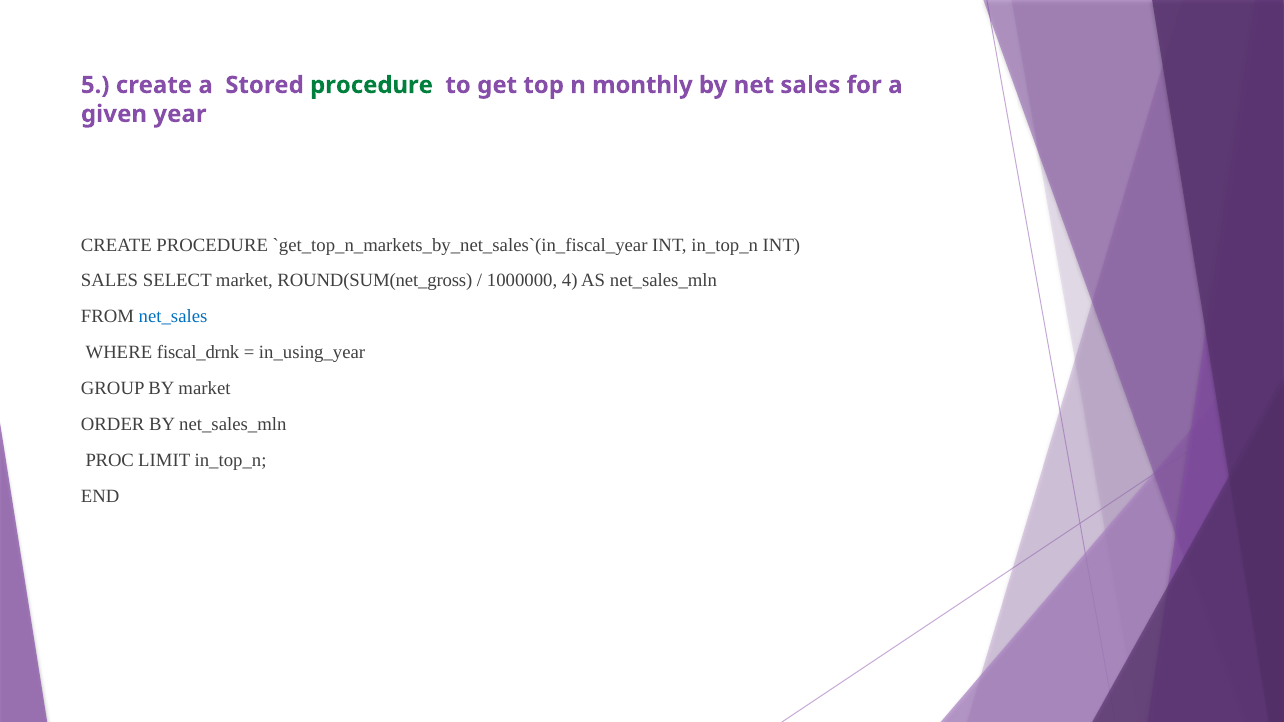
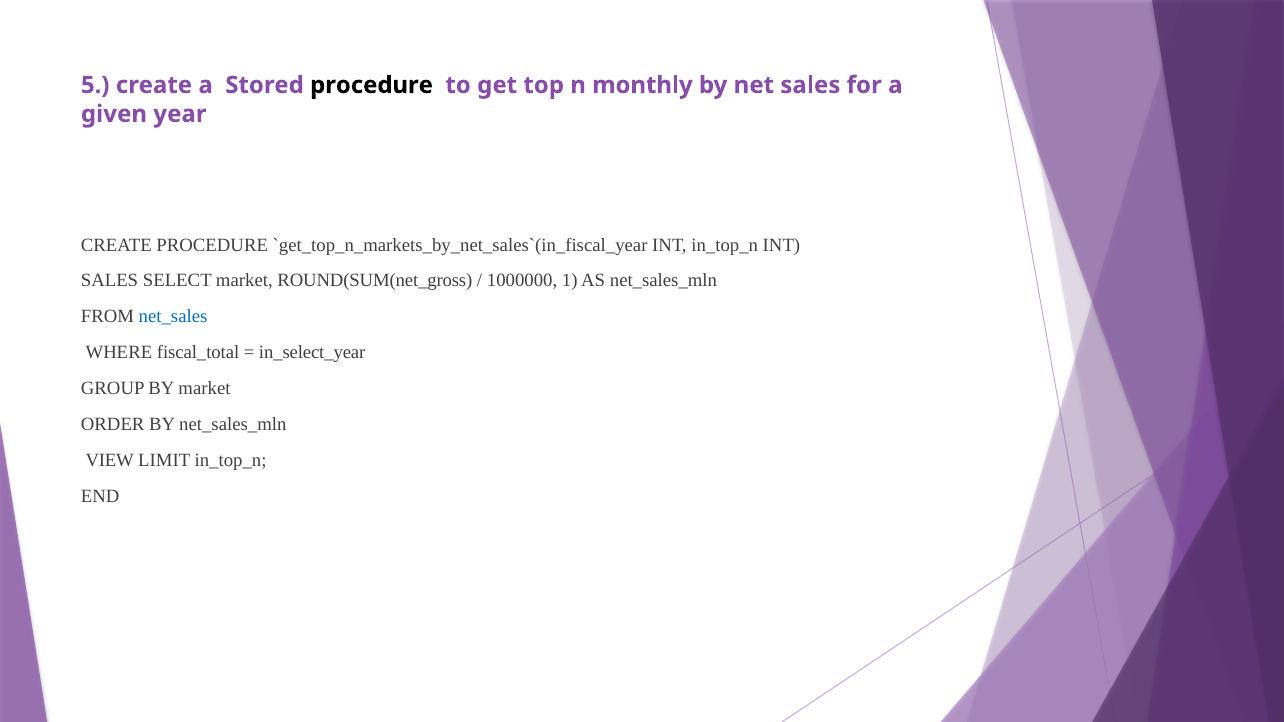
procedure colour: green -> black (372, 85)
4: 4 -> 1 (570, 281)
fiscal_drnk: fiscal_drnk -> fiscal_total (198, 353)
in_using_year: in_using_year -> in_select_year (312, 353)
PROC: PROC -> VIEW (110, 460)
